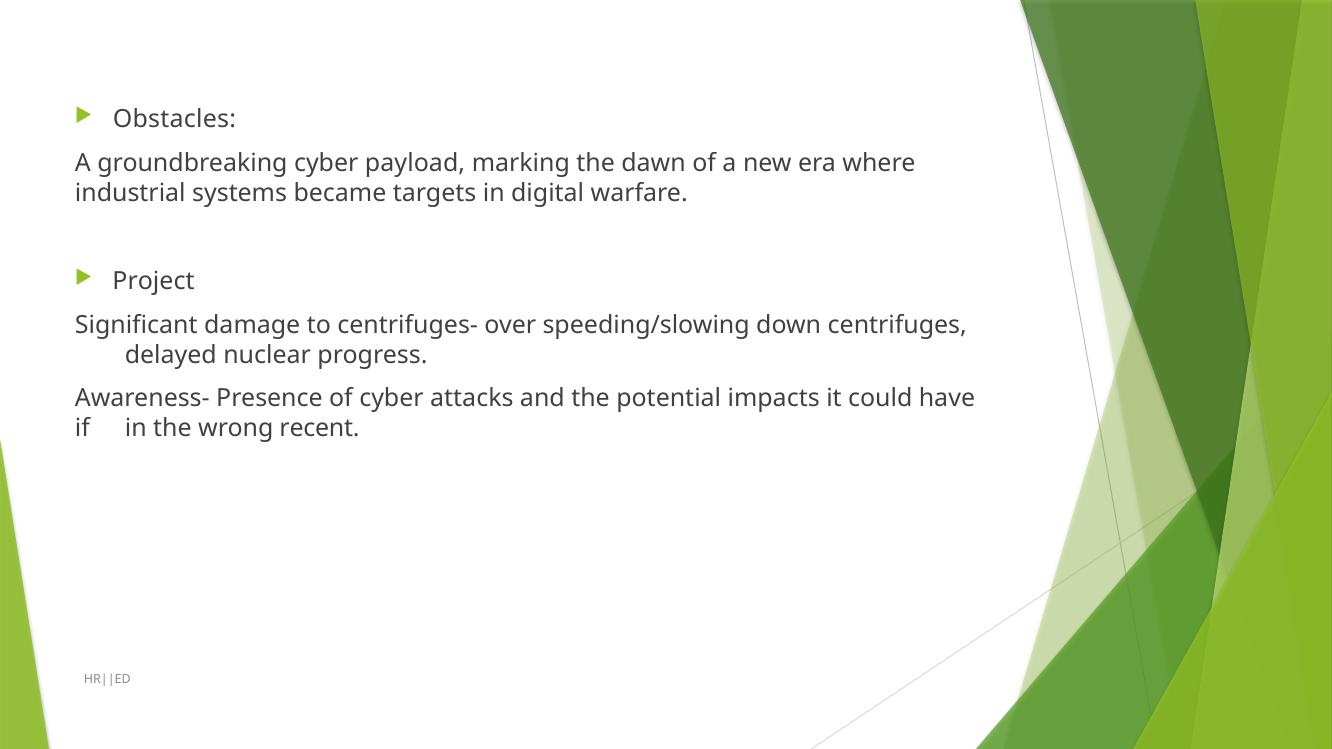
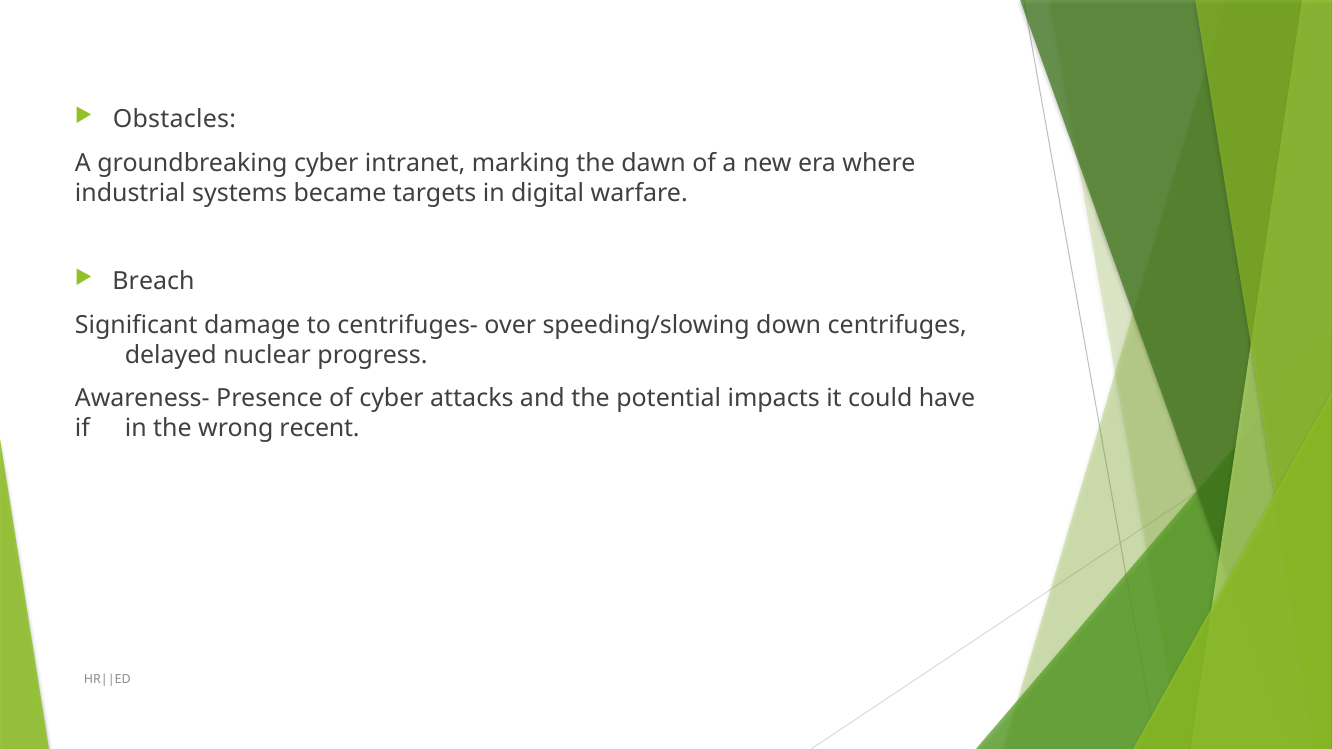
payload: payload -> intranet (415, 163)
Project: Project -> Breach (153, 281)
